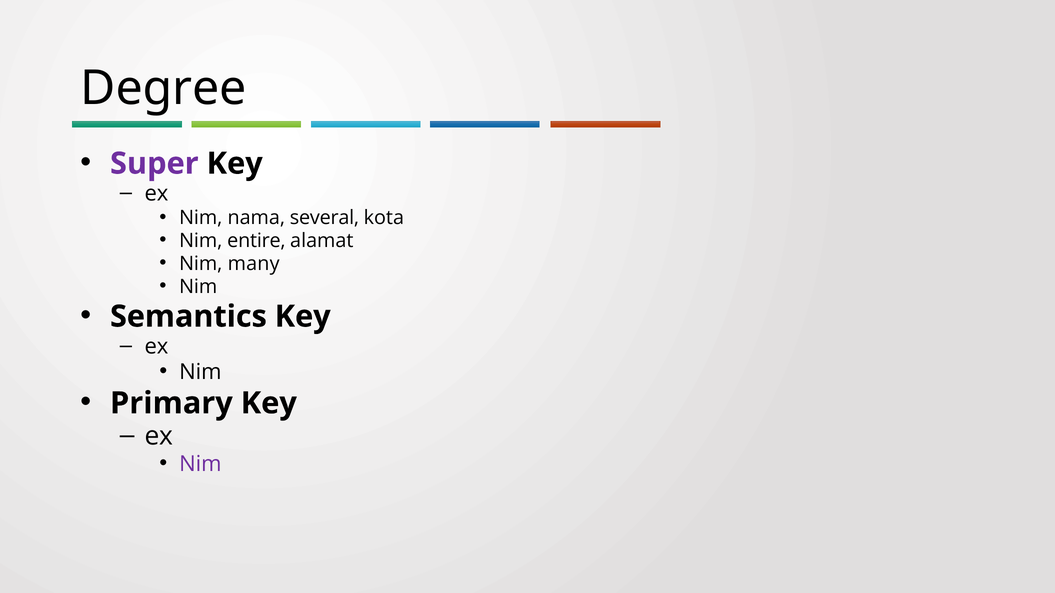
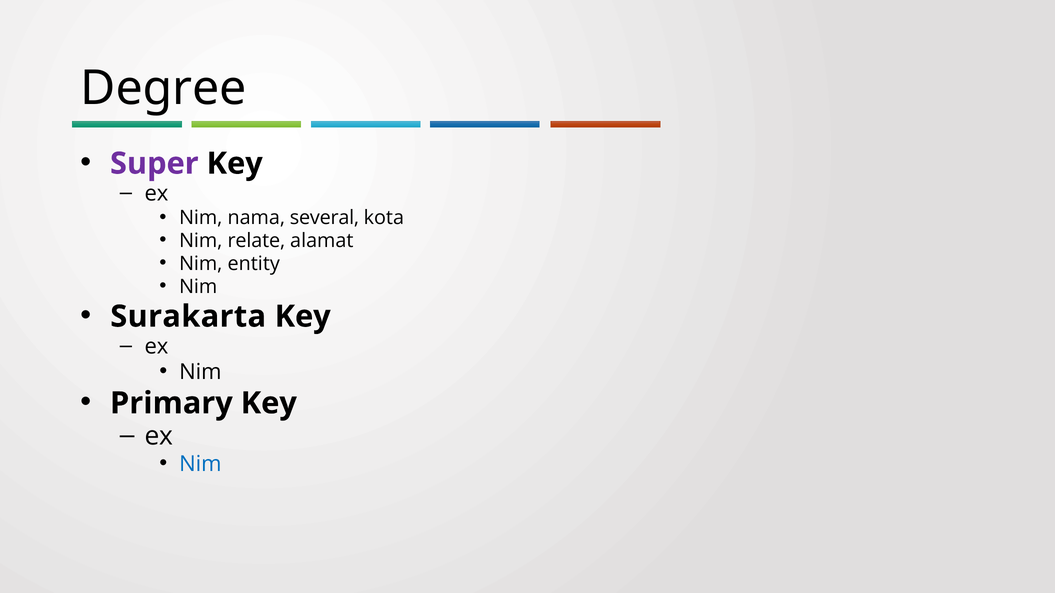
entire: entire -> relate (256, 241)
many: many -> entity (254, 264)
Semantics: Semantics -> Surakarta (188, 317)
Nim colour: purple -> blue (200, 464)
